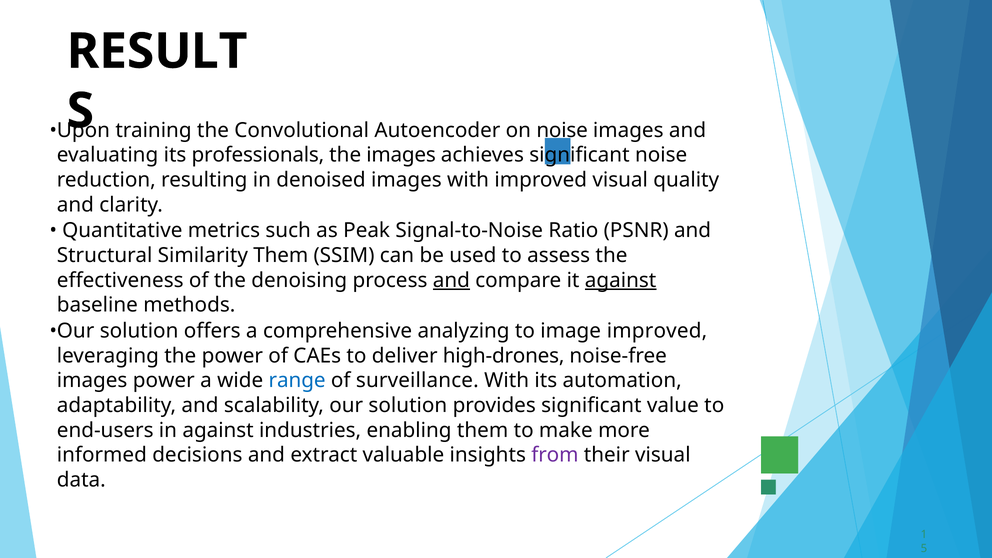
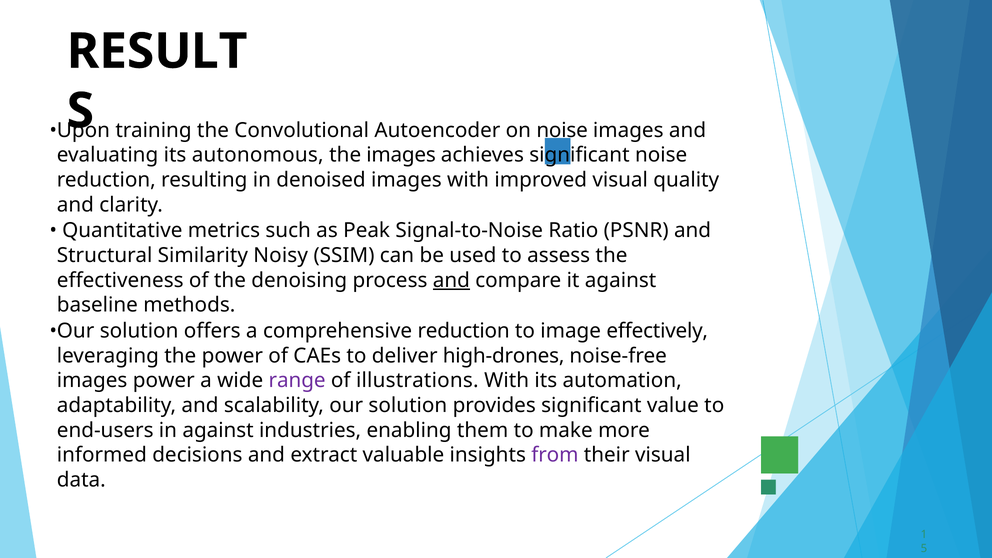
professionals: professionals -> autonomous (258, 155)
Similarity Them: Them -> Noisy (281, 255)
against underline: present -> none (621, 280)
comprehensive analyzing: analyzing -> reduction (464, 331)
image improved: improved -> effectively (657, 331)
range colour: blue -> purple (297, 381)
surveillance: surveillance -> illustrations (417, 381)
